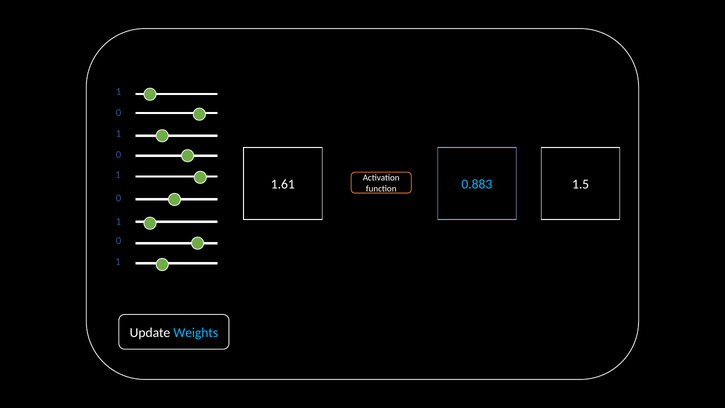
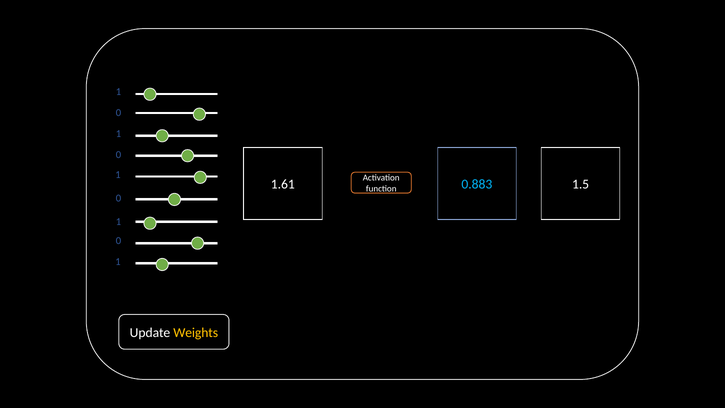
Weights colour: light blue -> yellow (196, 333)
